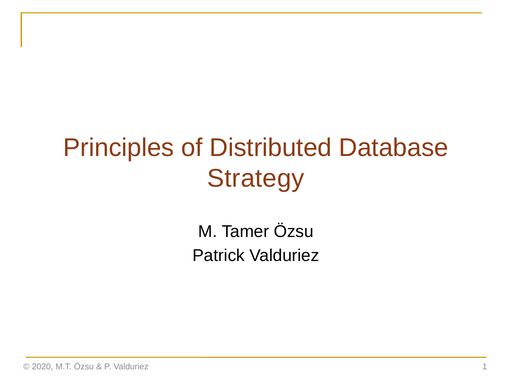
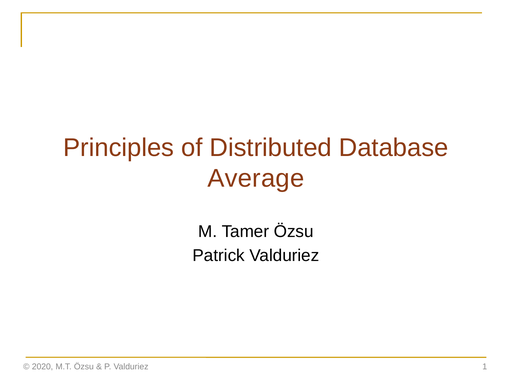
Strategy: Strategy -> Average (256, 178)
